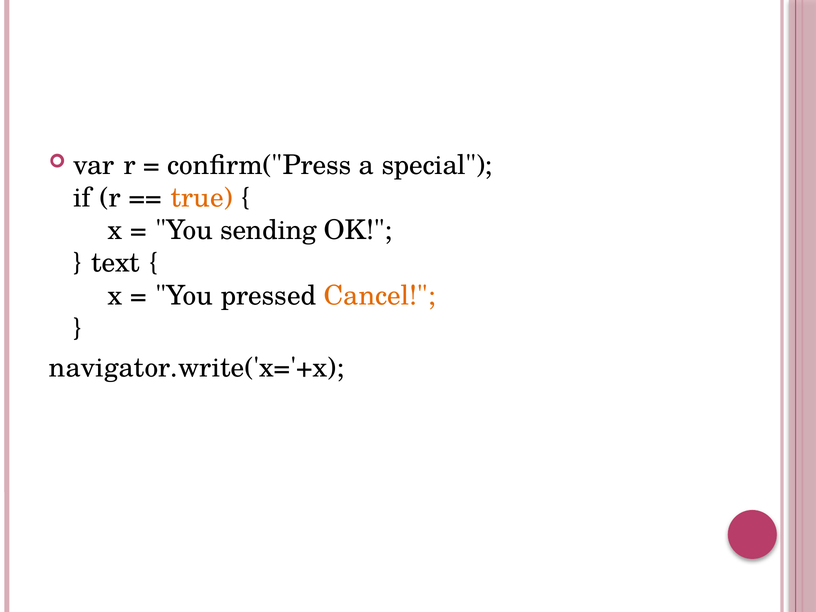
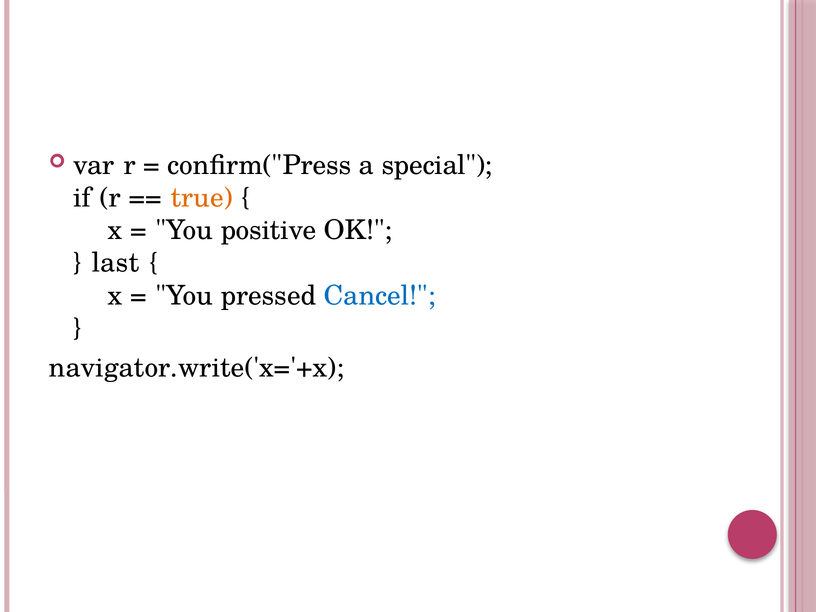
sending: sending -> positive (269, 230)
text: text -> last (115, 263)
Cancel colour: orange -> blue (380, 296)
